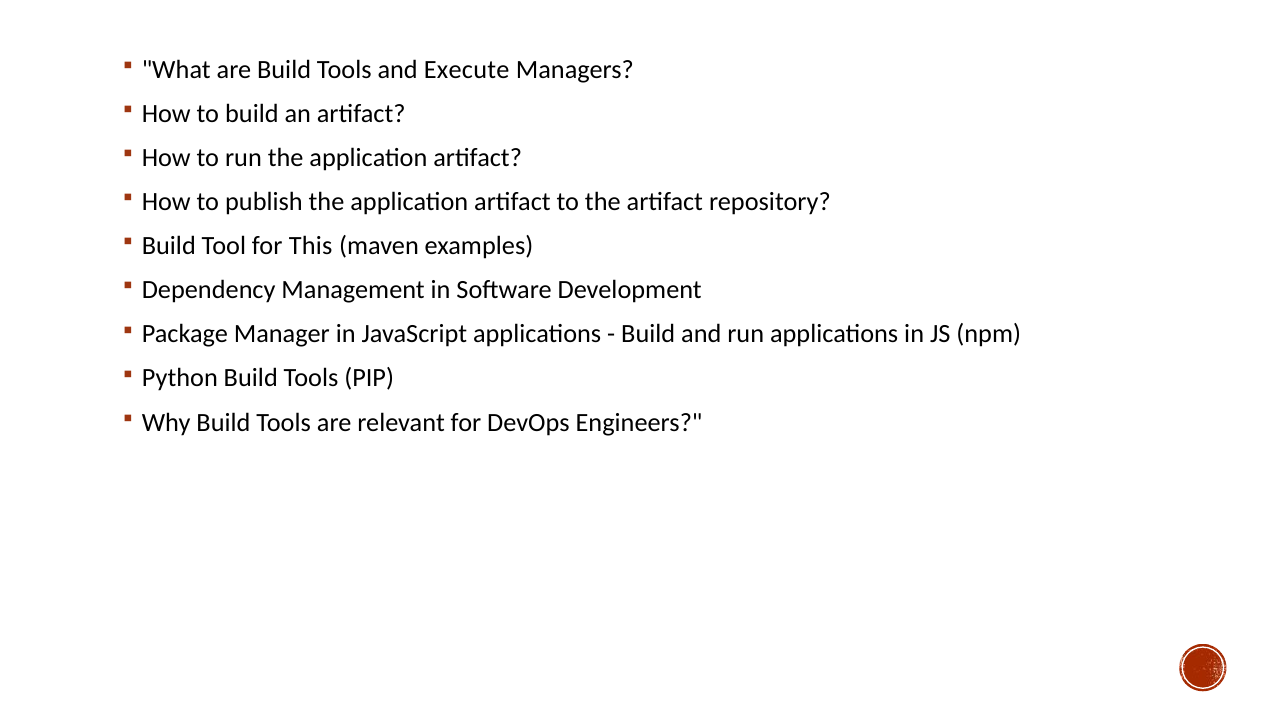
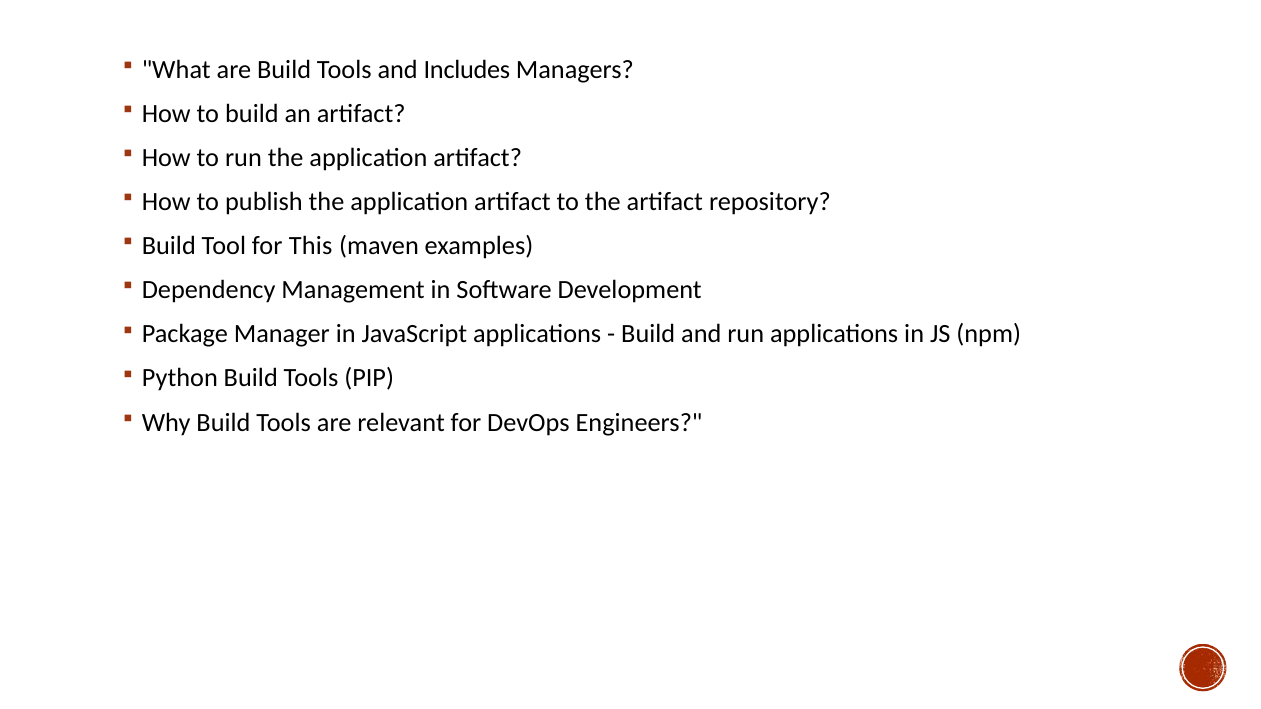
Execute: Execute -> Includes (467, 70)
